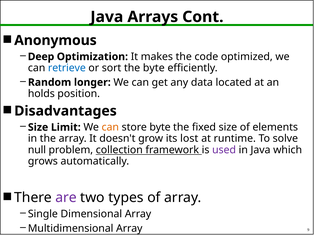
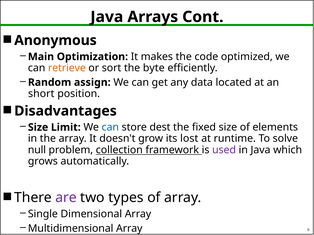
Deep: Deep -> Main (41, 57)
retrieve colour: blue -> orange (67, 68)
longer: longer -> assign (92, 83)
holds: holds -> short (41, 94)
can colour: orange -> blue (110, 128)
store byte: byte -> dest (160, 128)
